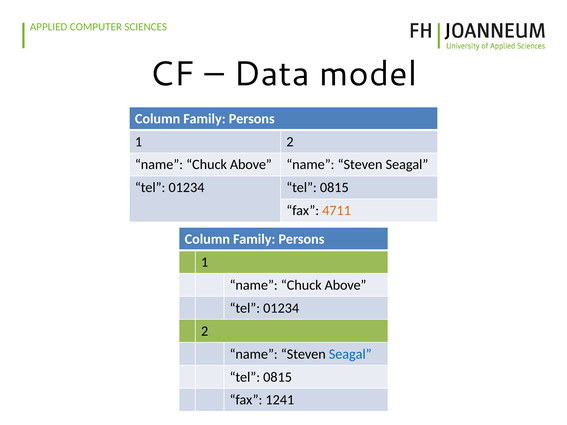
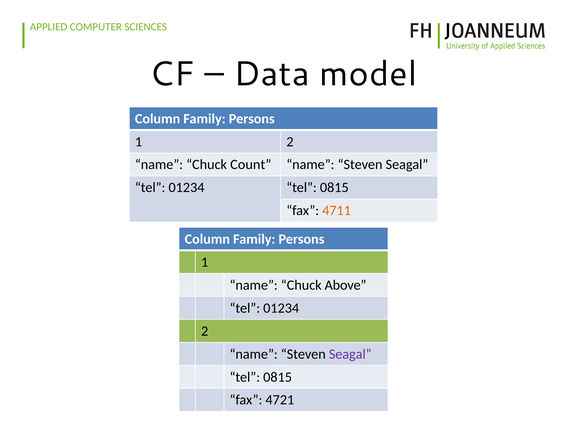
Above: Above -> Count (251, 165)
Seagal colour: blue -> purple (350, 354)
1241: 1241 -> 4721 (280, 400)
